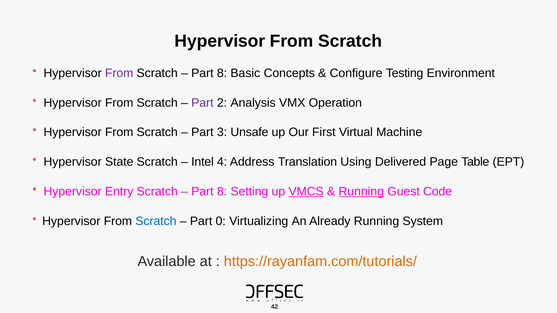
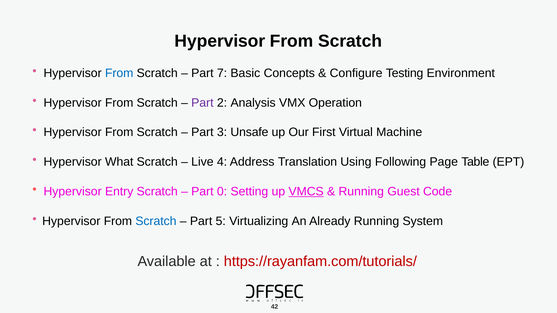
From colour: purple -> blue (119, 73)
8: 8 -> 7 (222, 73)
State: State -> What (119, 162)
Intel: Intel -> Live (202, 162)
Delivered: Delivered -> Following (401, 162)
8: 8 -> 0 (222, 192)
Running underline: present -> none (361, 192)
0: 0 -> 5 (221, 221)
https://rayanfam.com/tutorials/ colour: orange -> red (320, 262)
